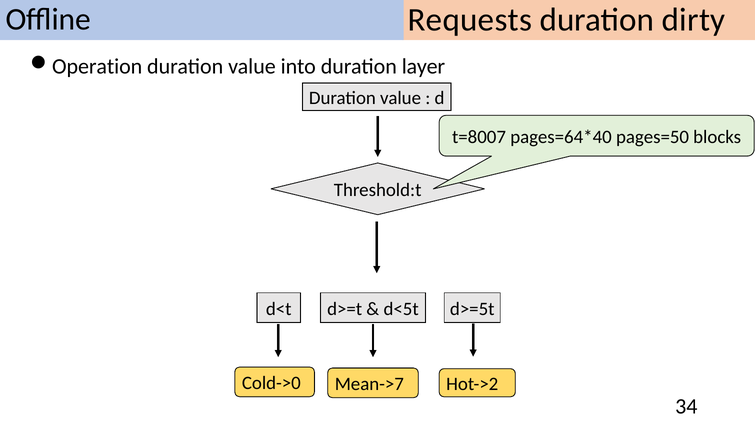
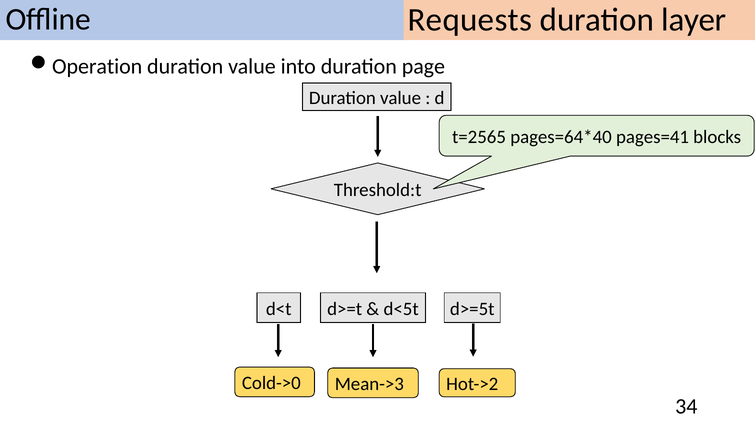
dirty: dirty -> layer (694, 20)
layer: layer -> page (423, 66)
t=8007: t=8007 -> t=2565 (479, 137)
pages=50: pages=50 -> pages=41 (653, 137)
Mean->7: Mean->7 -> Mean->3 (369, 384)
